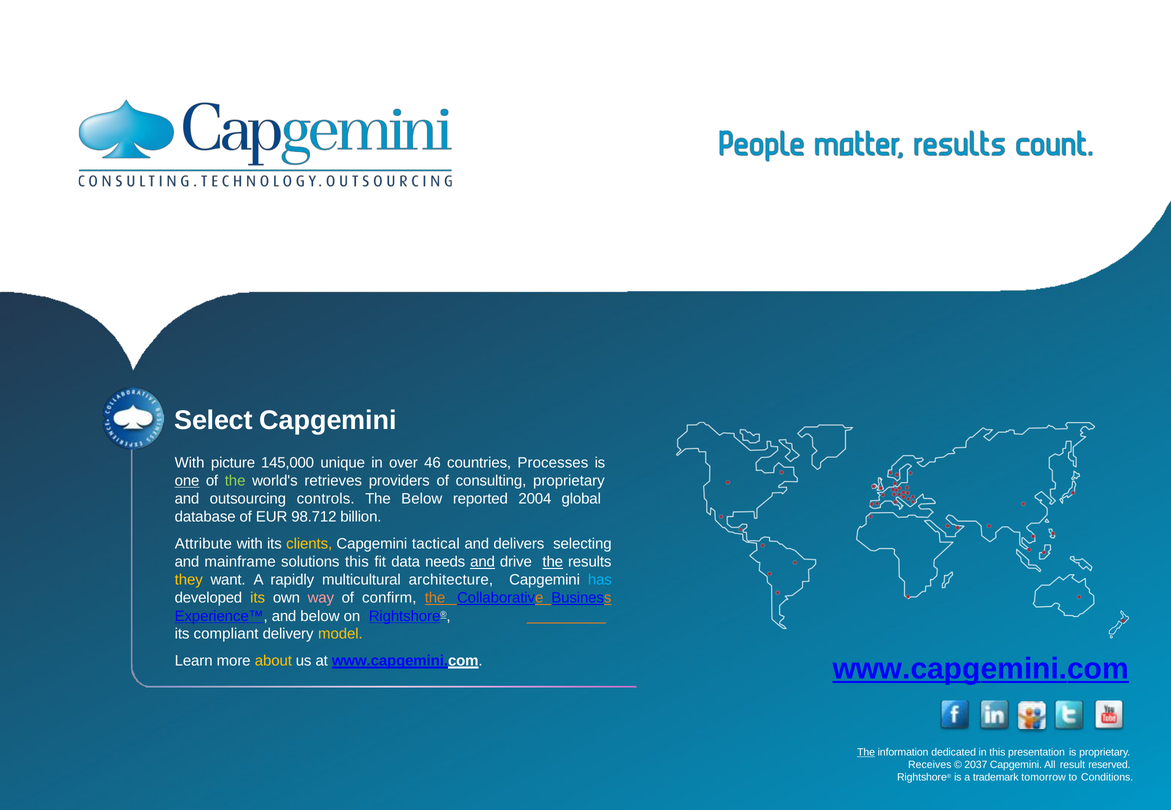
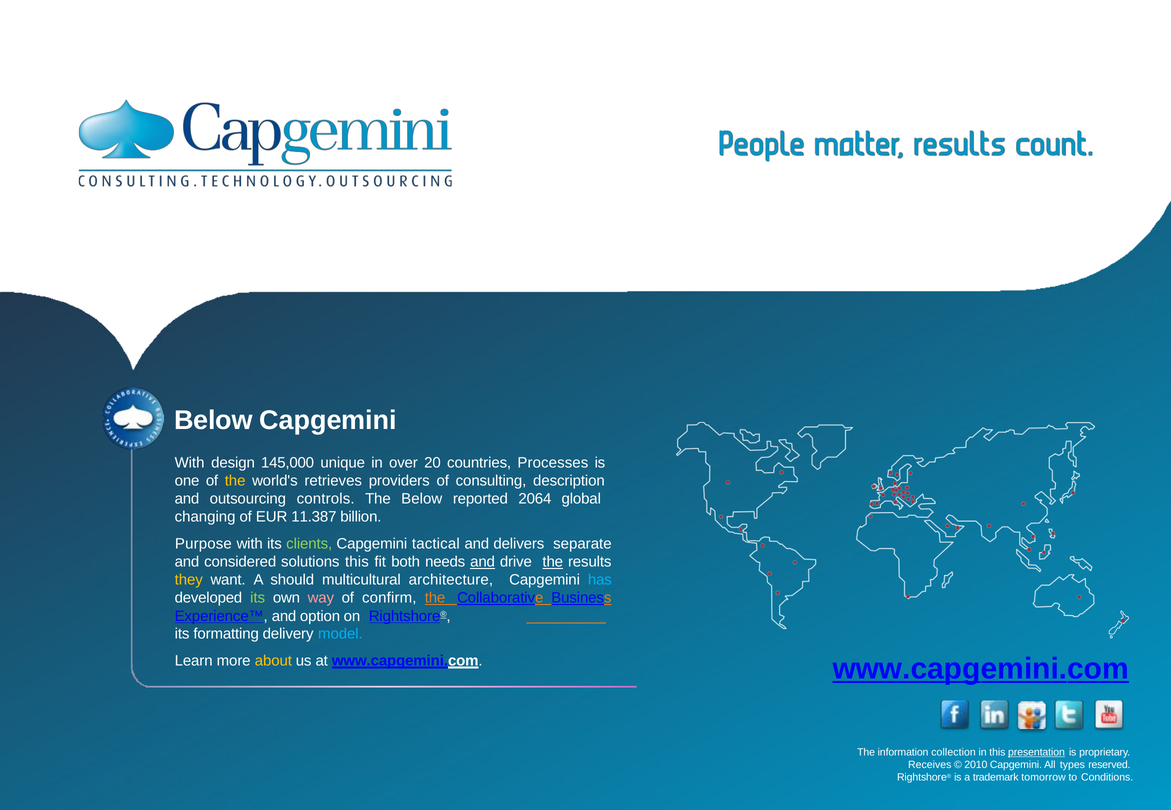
Select: Select -> Below (213, 421)
picture: picture -> design (233, 463)
46: 46 -> 20 (432, 463)
one underline: present -> none (187, 481)
the colour: light green -> yellow (235, 481)
consulting proprietary: proprietary -> description (569, 481)
2004: 2004 -> 2064 (535, 499)
database: database -> changing (205, 517)
98.712: 98.712 -> 11.387 (314, 517)
Attribute: Attribute -> Purpose (203, 544)
clients colour: yellow -> light green (309, 544)
selecting: selecting -> separate (582, 544)
mainframe: mainframe -> considered (240, 562)
data: data -> both (406, 562)
rapidly: rapidly -> should (292, 580)
its colour: yellow -> light green (258, 599)
and below: below -> option (320, 617)
compliant: compliant -> formatting (226, 634)
model colour: yellow -> light blue (340, 634)
The underline: present -> none (866, 753)
dedicated: dedicated -> collection (954, 753)
presentation underline: none -> present (1036, 753)
2037: 2037 -> 2010 (976, 765)
result: result -> types (1072, 765)
